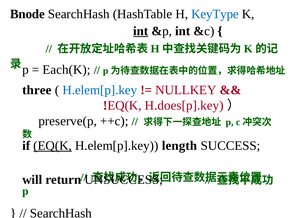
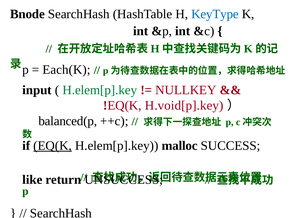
int underline: present -> none (141, 31)
three: three -> input (37, 90)
H.elem[p].key colour: blue -> green (100, 90)
H.does[p].key: H.does[p].key -> H.void[p].key (184, 106)
preserve(p: preserve(p -> balanced(p (68, 121)
length: length -> malloc (180, 146)
will: will -> like (32, 180)
